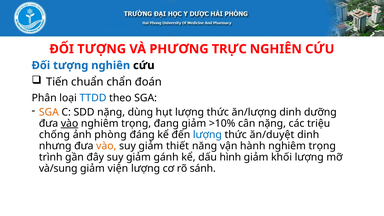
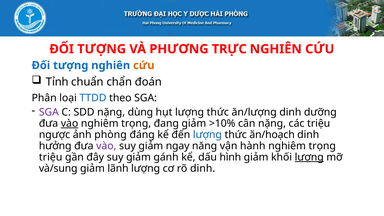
cứu colour: black -> orange (144, 65)
Tiến: Tiến -> Tỉnh (57, 82)
SGA colour: orange -> purple (49, 112)
chống: chống -> ngược (54, 135)
ăn/duyệt: ăn/duyệt -> ăn/hoạch (272, 135)
nhưng: nhưng -> hưởng (55, 146)
vào colour: orange -> purple (106, 146)
thiết: thiết -> ngay (178, 146)
trình: trình -> triệu (51, 157)
lượng underline: none -> present (309, 157)
viện: viện -> lãnh (118, 168)
rõ sánh: sánh -> dinh (203, 168)
